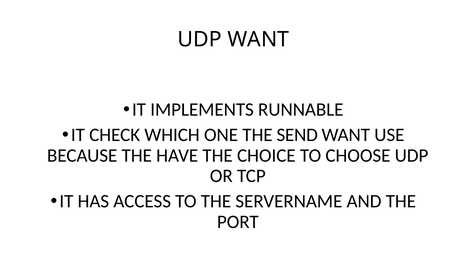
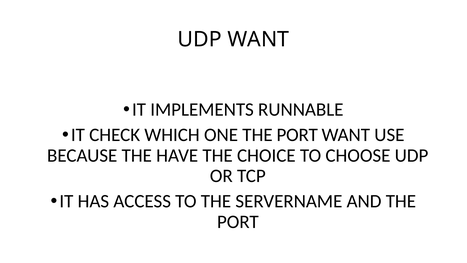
ONE THE SEND: SEND -> PORT (297, 135)
